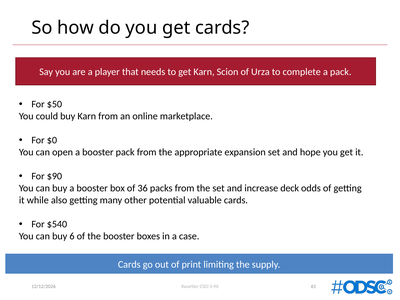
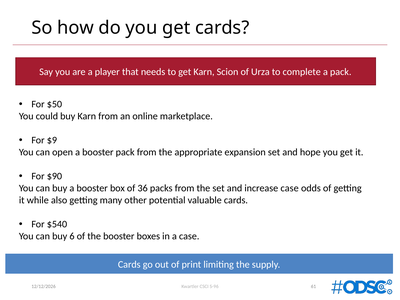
$0: $0 -> $9 (52, 140)
increase deck: deck -> case (290, 188)
